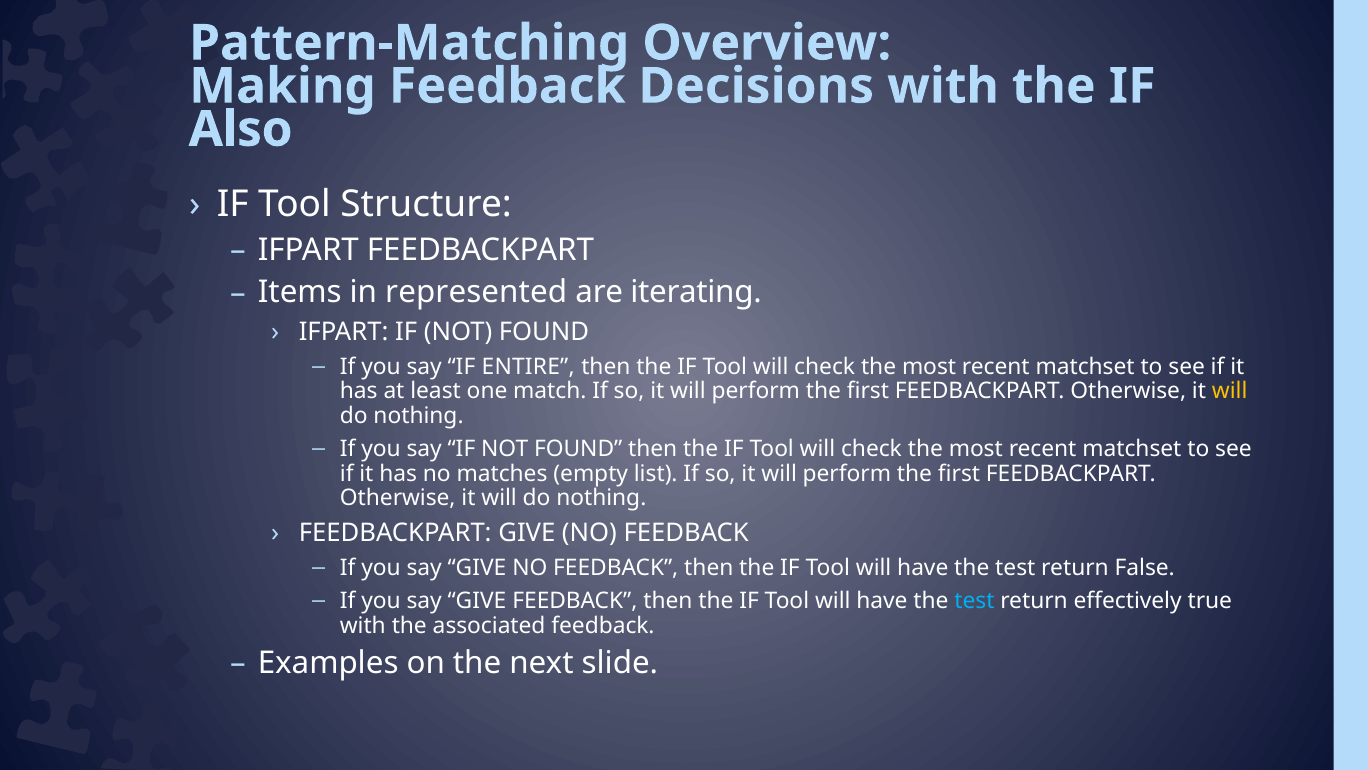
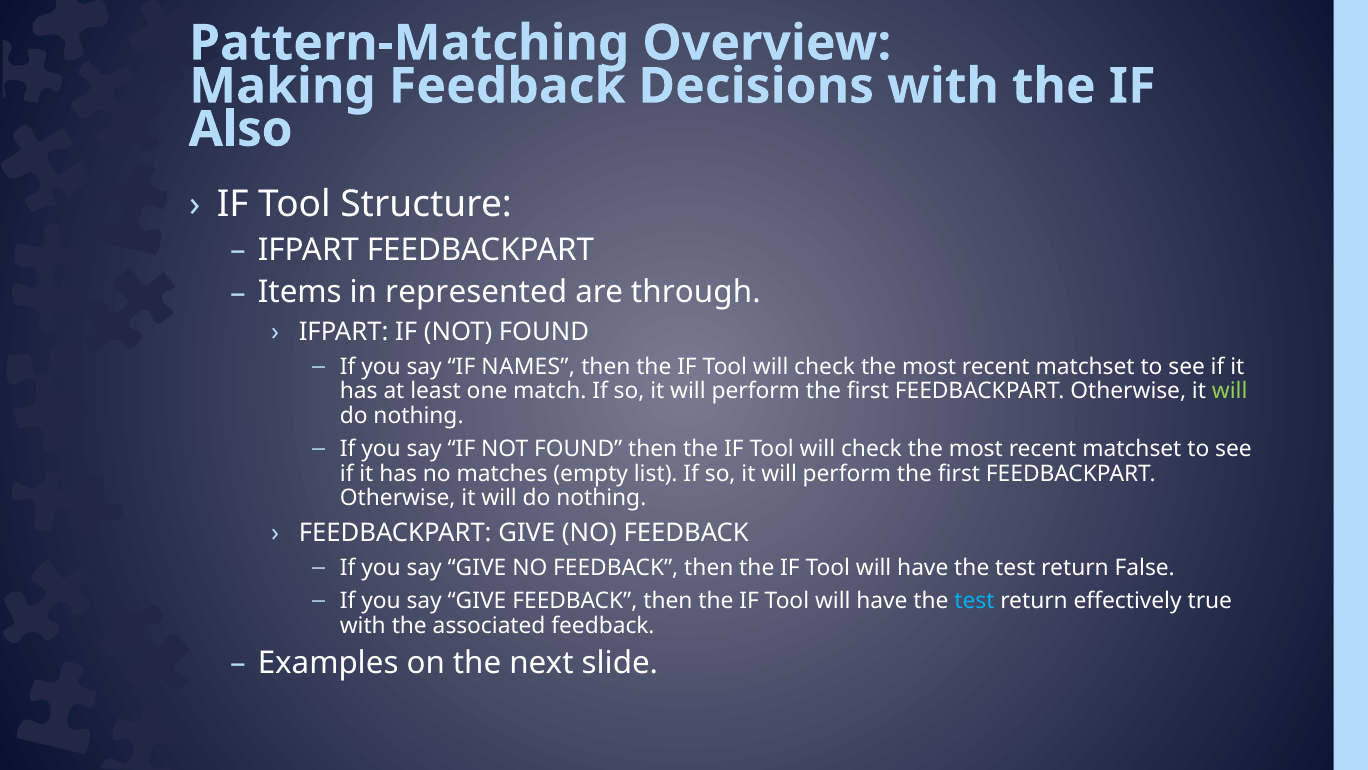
iterating: iterating -> through (696, 292)
ENTIRE: ENTIRE -> NAMES (528, 367)
will colour: yellow -> light green (1230, 391)
